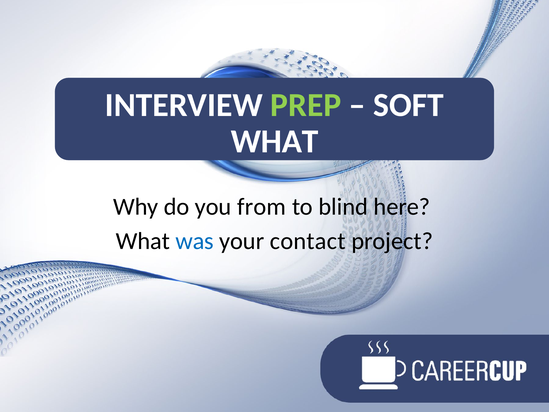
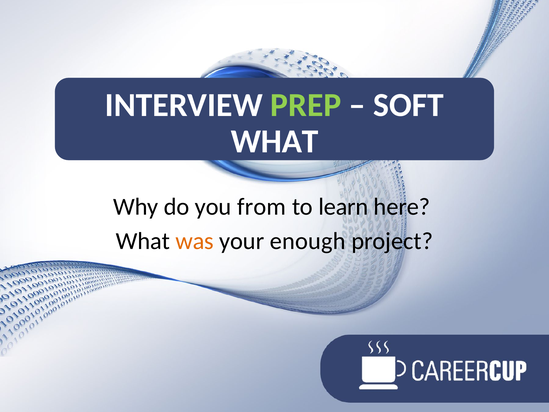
blind: blind -> learn (343, 207)
was colour: blue -> orange (195, 241)
contact: contact -> enough (308, 241)
